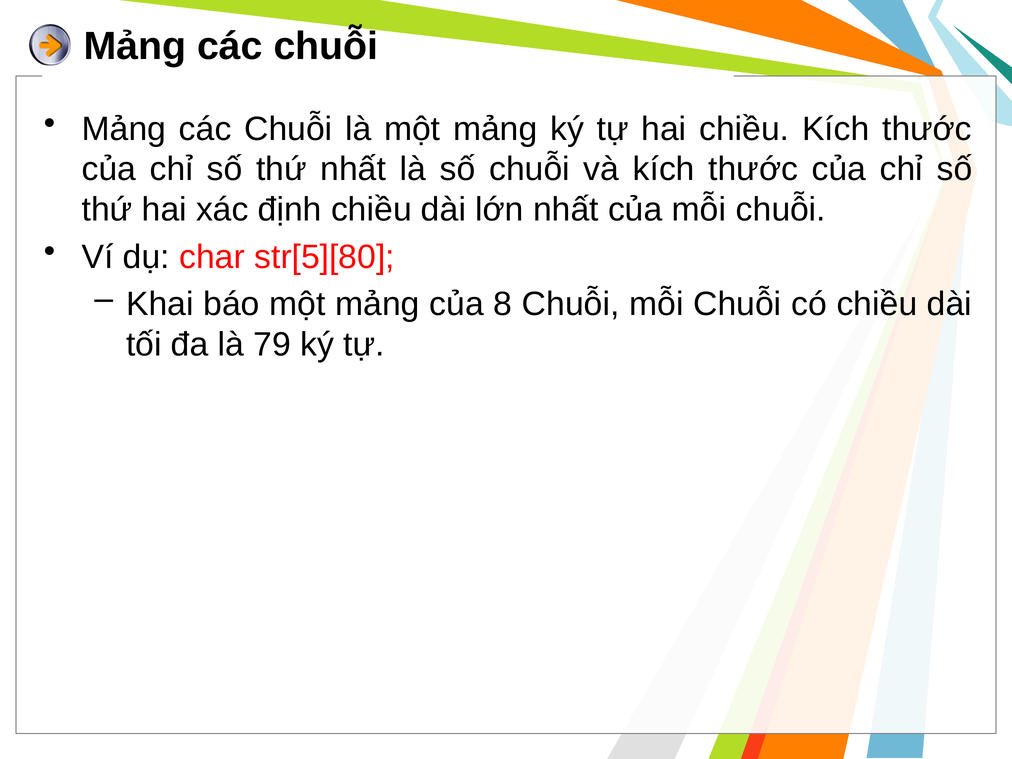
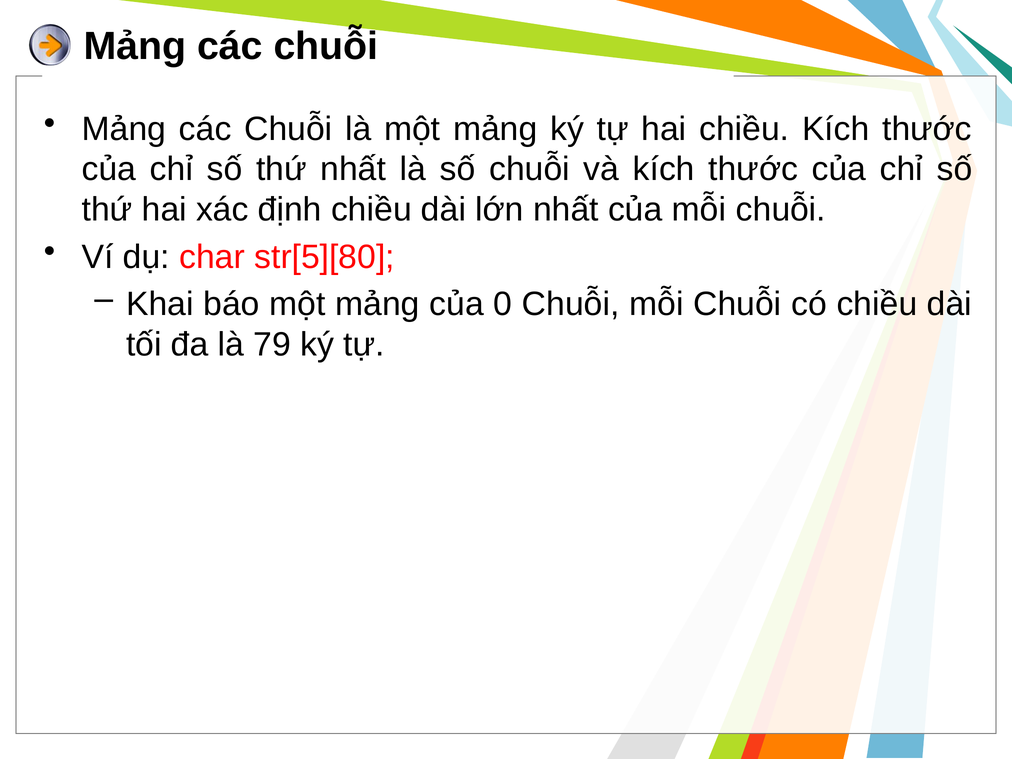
8: 8 -> 0 (503, 304)
